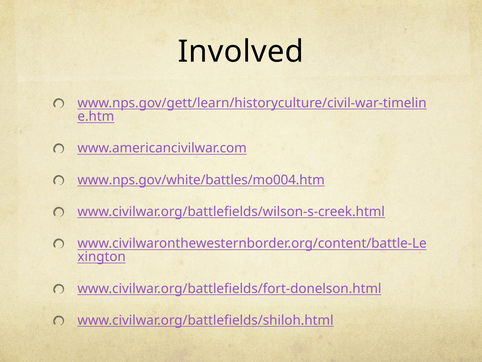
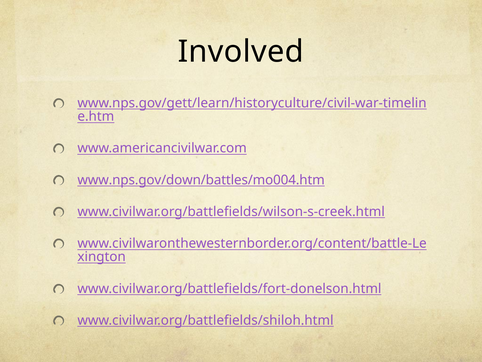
www.nps.gov/white/battles/mo004.htm: www.nps.gov/white/battles/mo004.htm -> www.nps.gov/down/battles/mo004.htm (201, 180)
